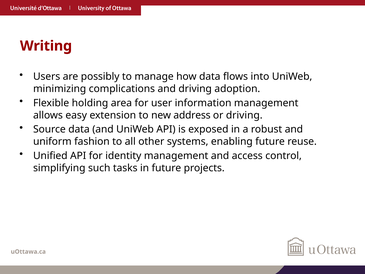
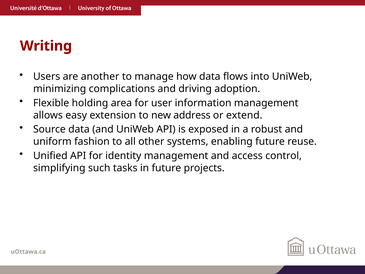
possibly: possibly -> another (100, 77)
or driving: driving -> extend (244, 115)
